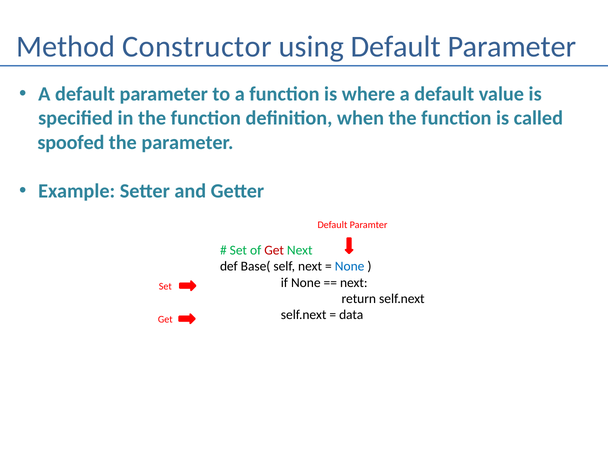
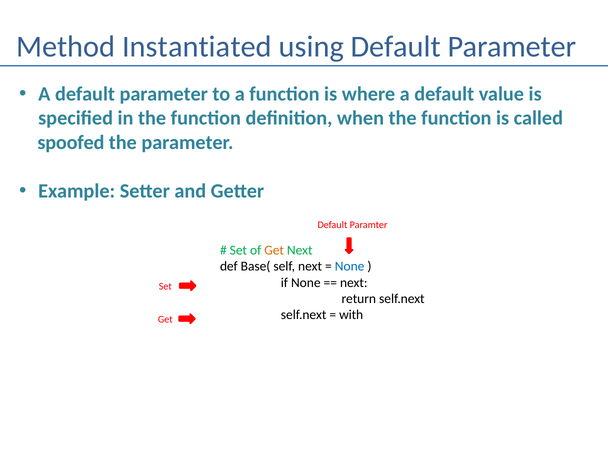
Constructor: Constructor -> Instantiated (197, 47)
Get colour: red -> orange (274, 250)
data: data -> with (351, 315)
